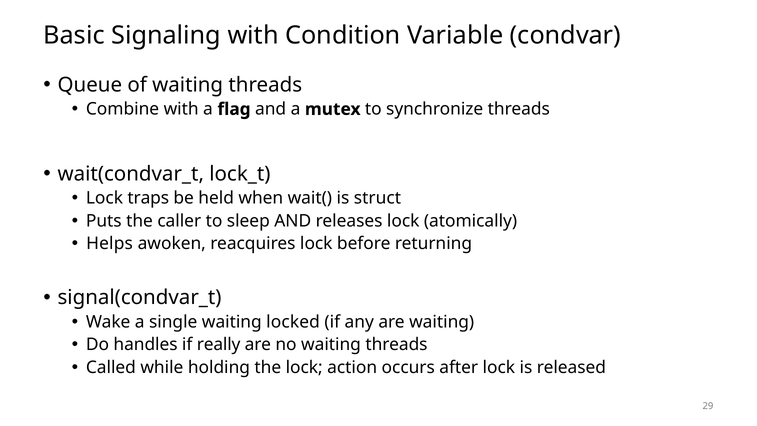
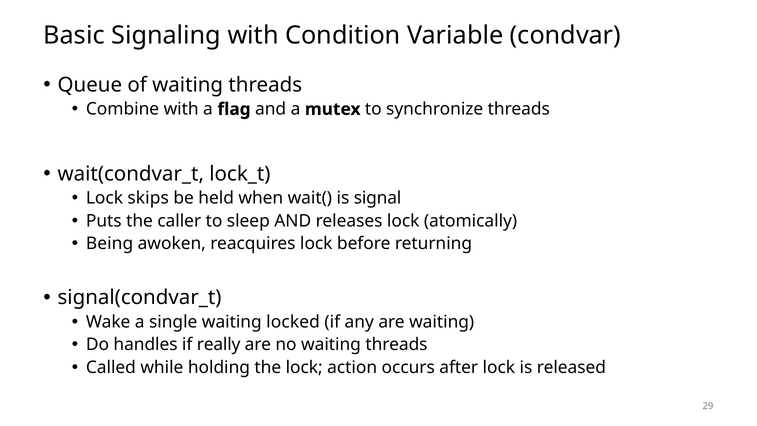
traps: traps -> skips (148, 198)
struct: struct -> signal (378, 198)
Helps: Helps -> Being (110, 243)
